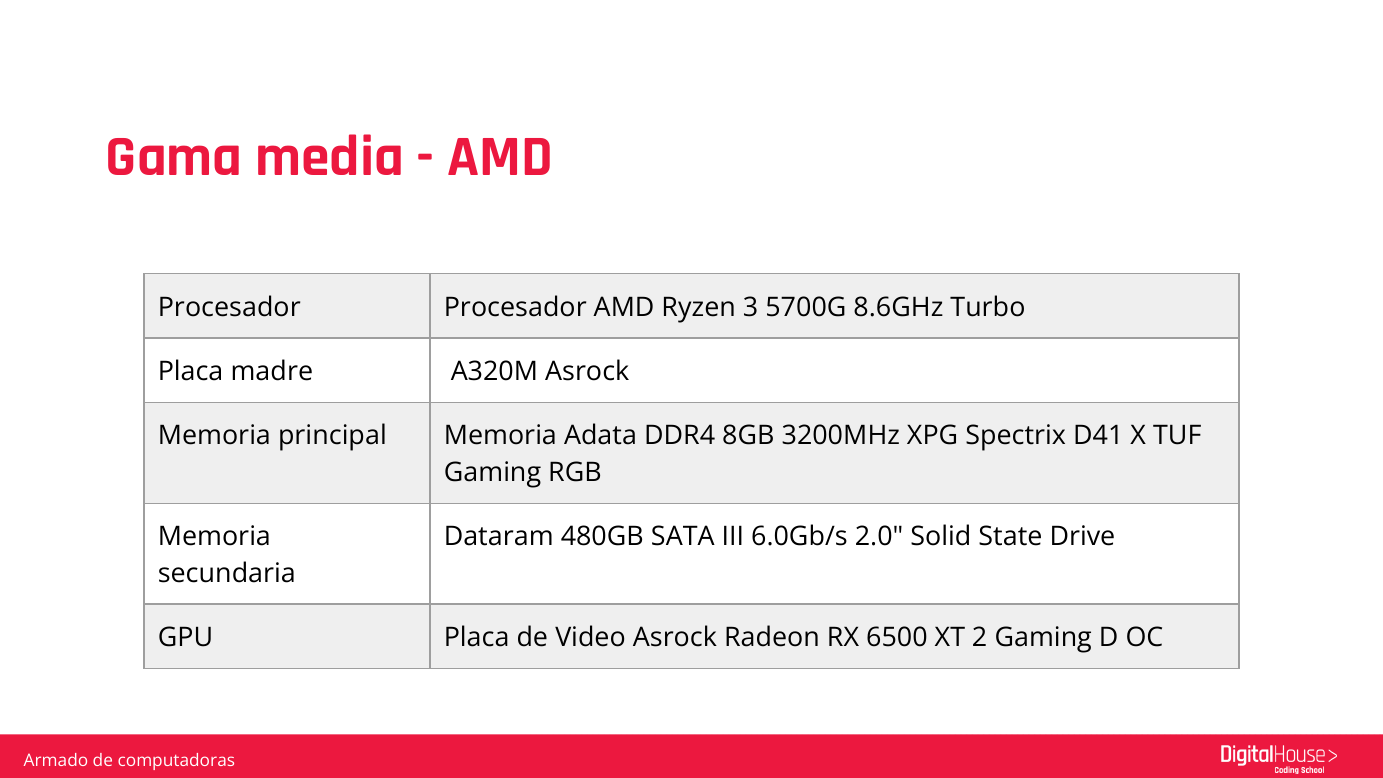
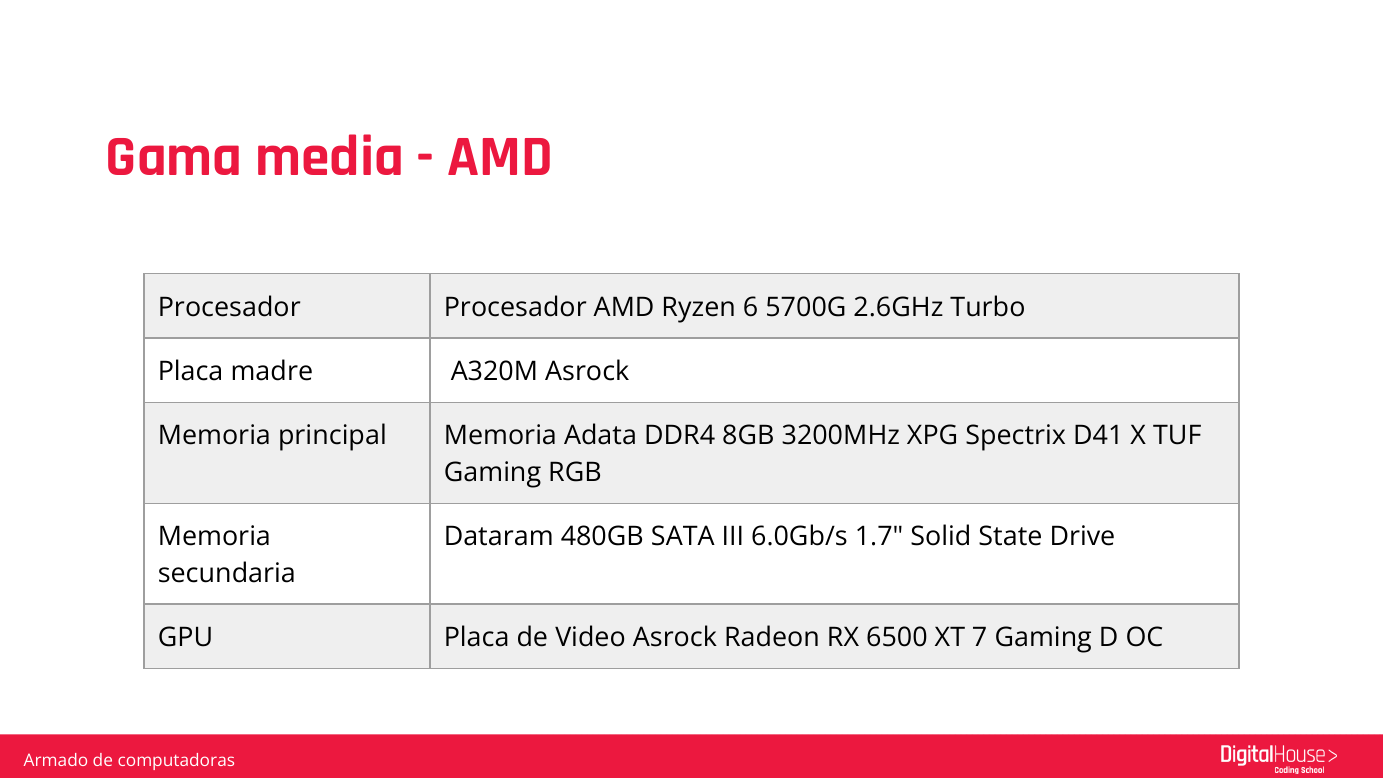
3: 3 -> 6 (751, 307)
8.6GHz: 8.6GHz -> 2.6GHz (898, 307)
2.0: 2.0 -> 1.7 (879, 537)
2: 2 -> 7 (980, 638)
